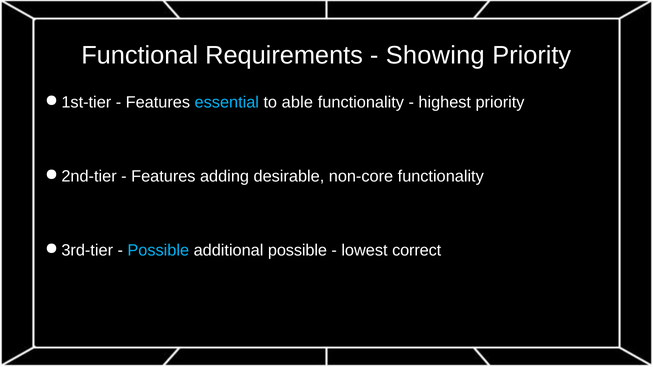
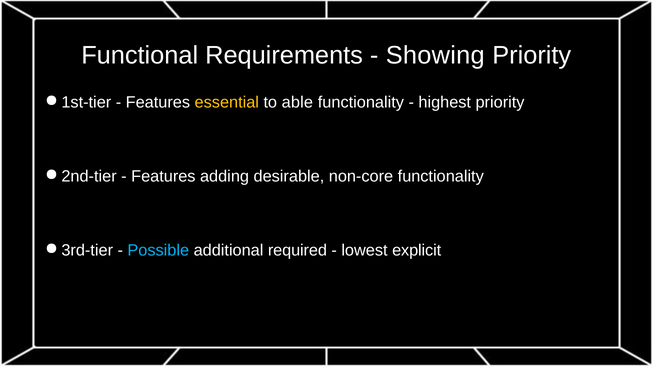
essential colour: light blue -> yellow (227, 103)
additional possible: possible -> required (297, 251)
correct: correct -> explicit (417, 251)
